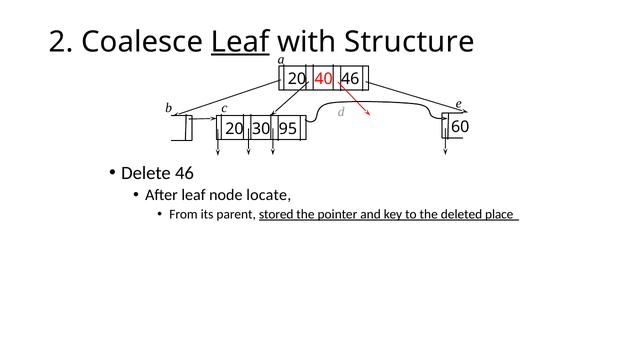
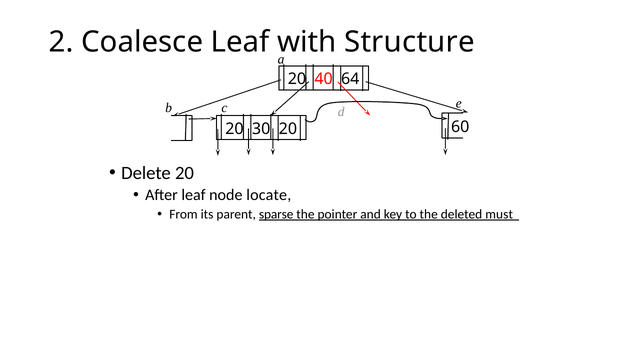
Leaf underline: present -> none (240, 42)
40 46: 46 -> 64 (350, 79)
30 95: 95 -> 20 (288, 129)
Delete 46: 46 -> 20 (184, 173)
stored: stored -> sparse (276, 214)
place: place -> must (499, 214)
